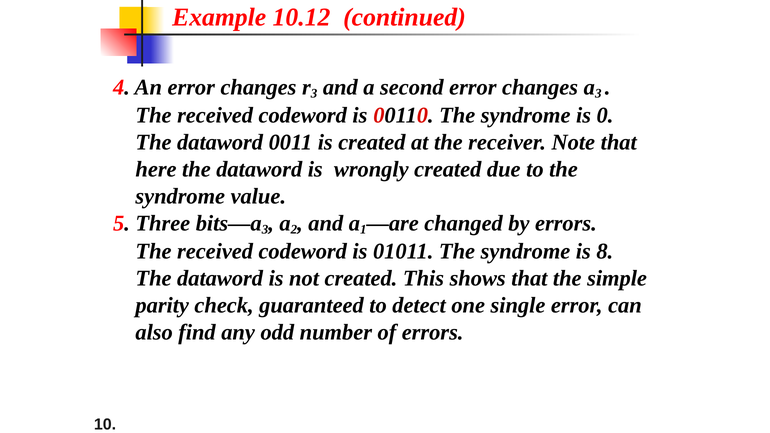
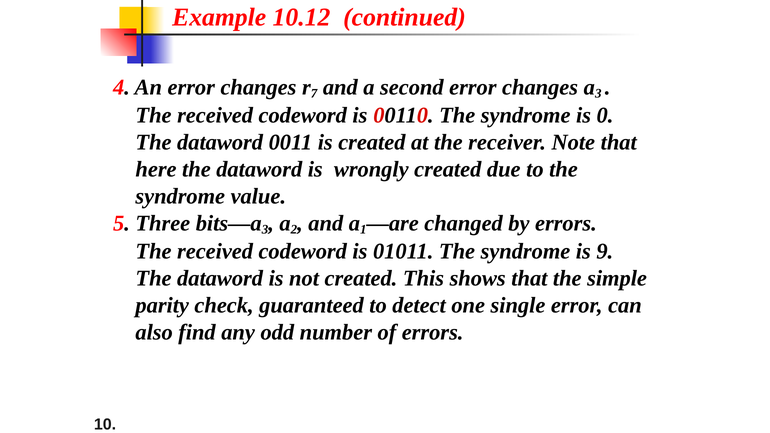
3: 3 -> 7 (314, 93)
8: 8 -> 9 (605, 251)
